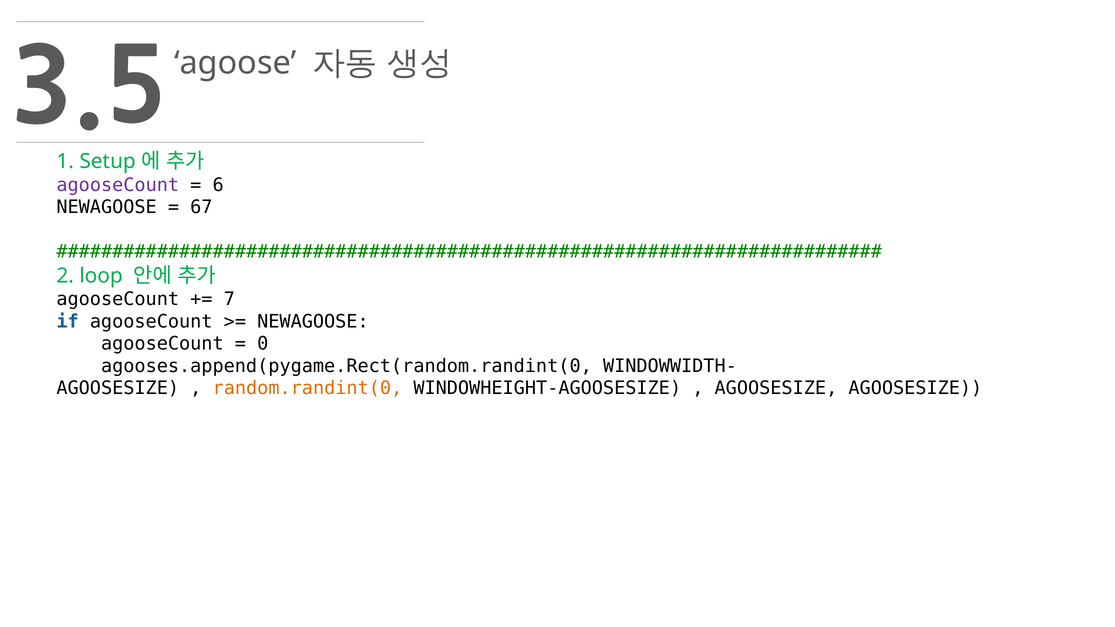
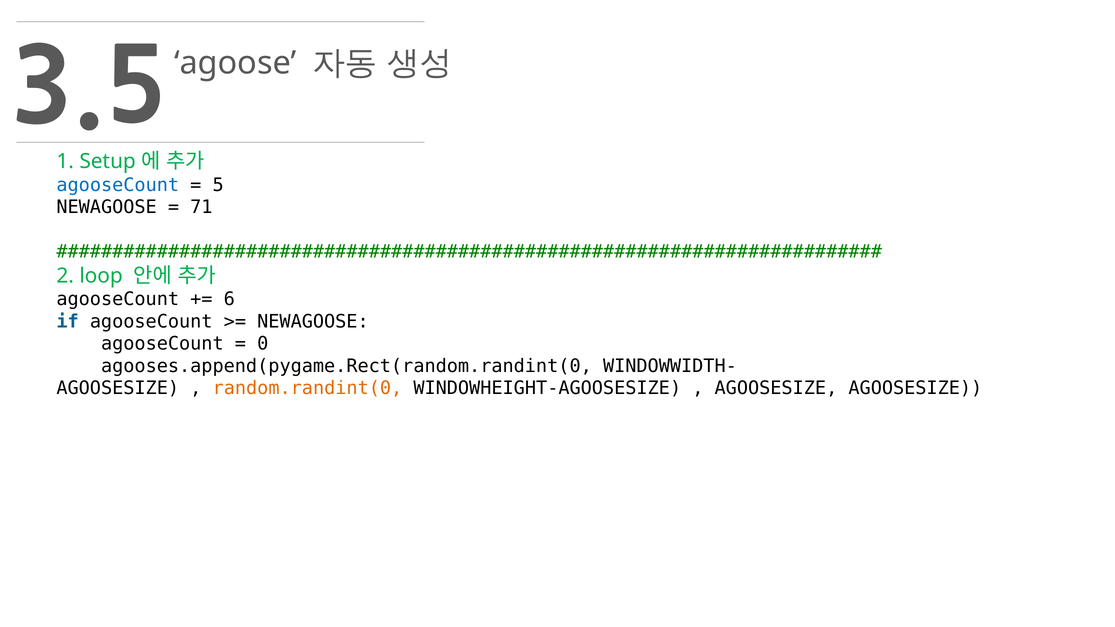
agooseCount colour: purple -> blue (118, 185)
6: 6 -> 5 (218, 185)
67: 67 -> 71 (201, 207)
7: 7 -> 6 (229, 299)
